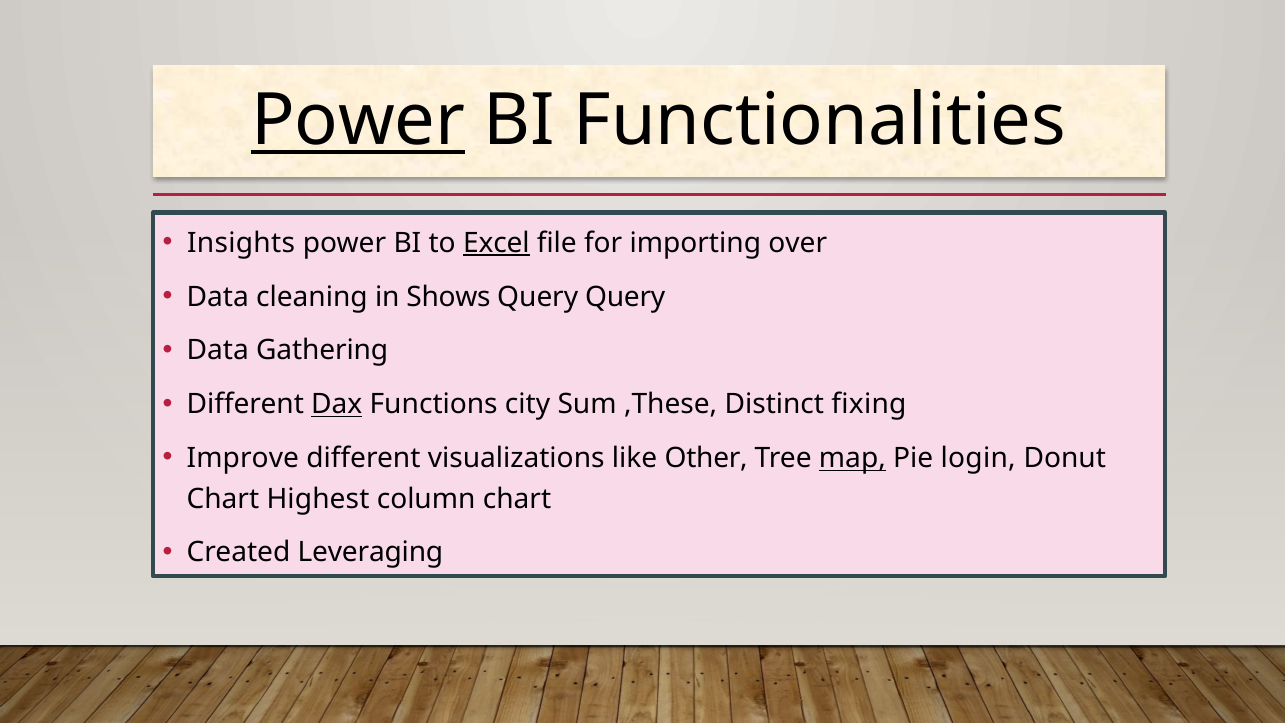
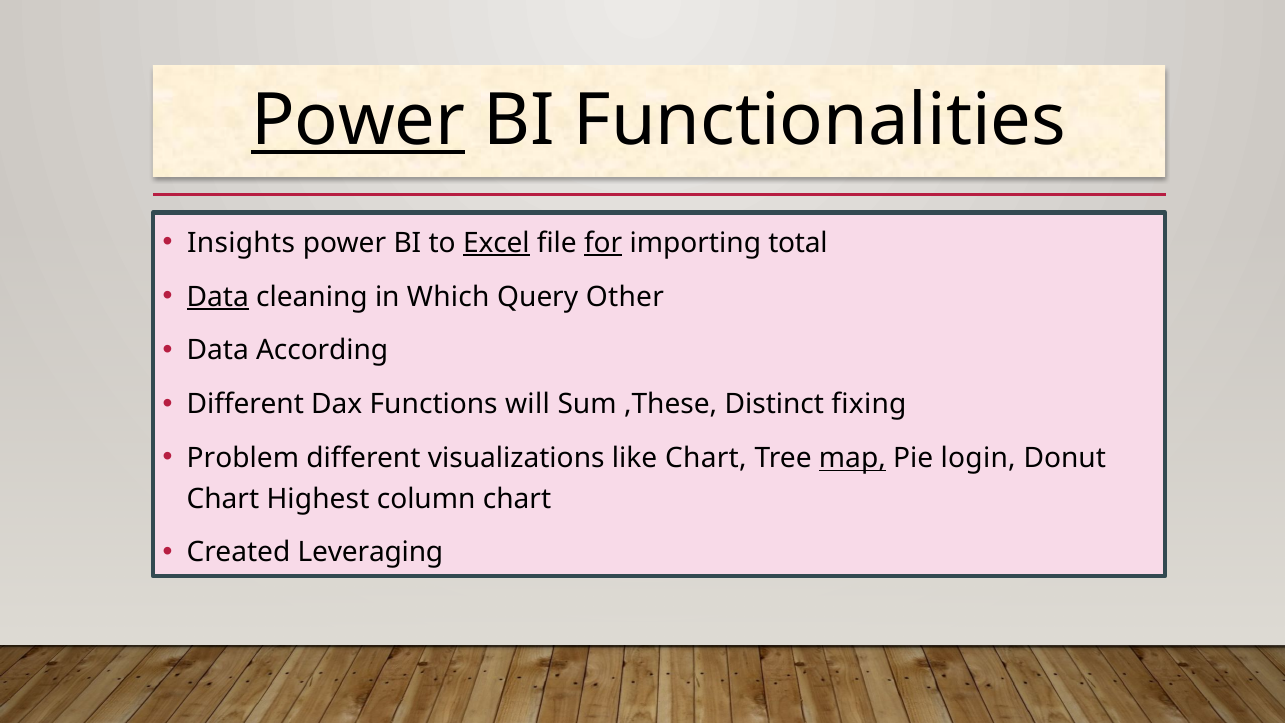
for underline: none -> present (603, 243)
over: over -> total (798, 243)
Data underline: none -> present (218, 297)
Shows: Shows -> Which (448, 297)
Query Query: Query -> Other (625, 297)
Gathering: Gathering -> According (322, 350)
Dax underline: present -> none (337, 404)
city: city -> will (527, 404)
Improve: Improve -> Problem (243, 458)
like Other: Other -> Chart (706, 458)
